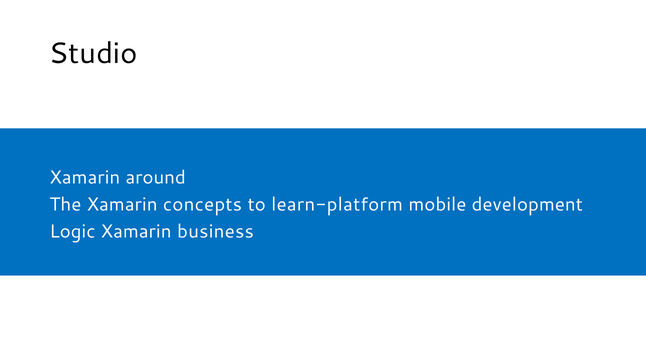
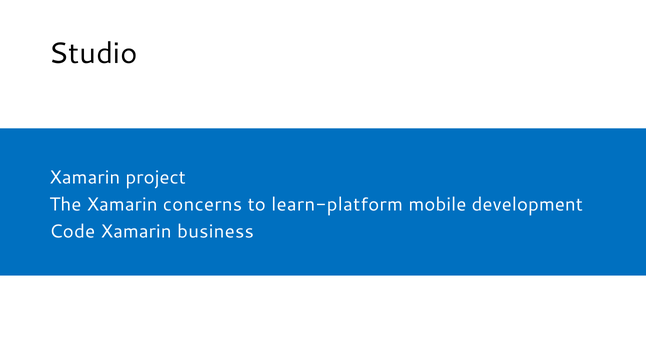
around: around -> project (156, 178)
concepts: concepts -> concerns (203, 205)
Logic: Logic -> Code (72, 232)
